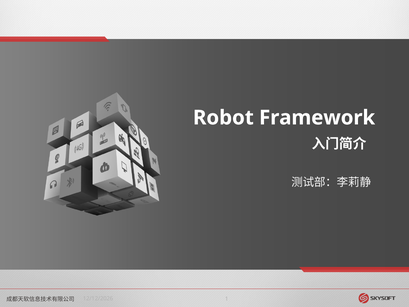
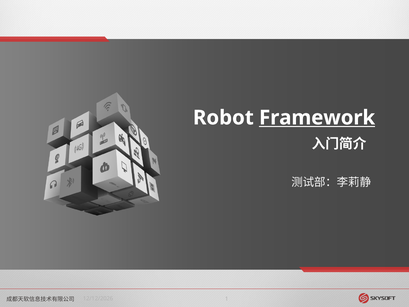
Framework underline: none -> present (317, 118)
